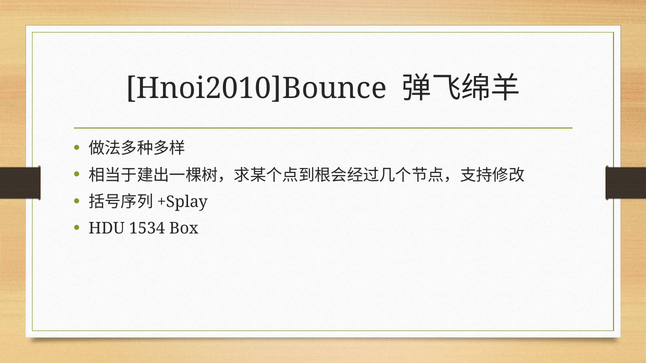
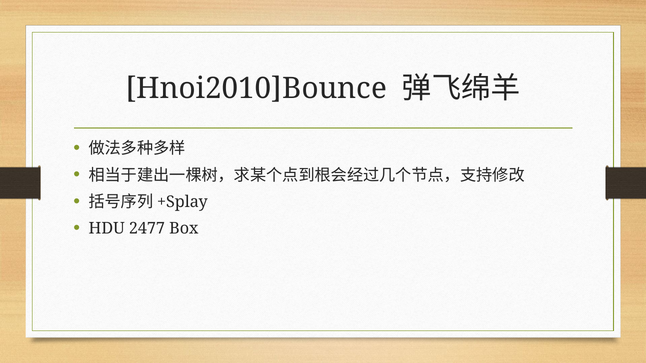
1534: 1534 -> 2477 (147, 229)
